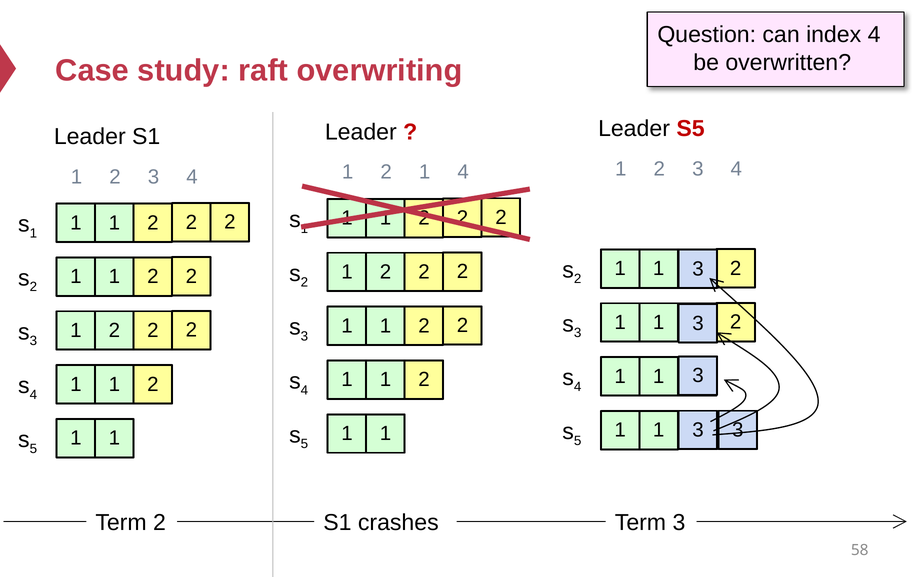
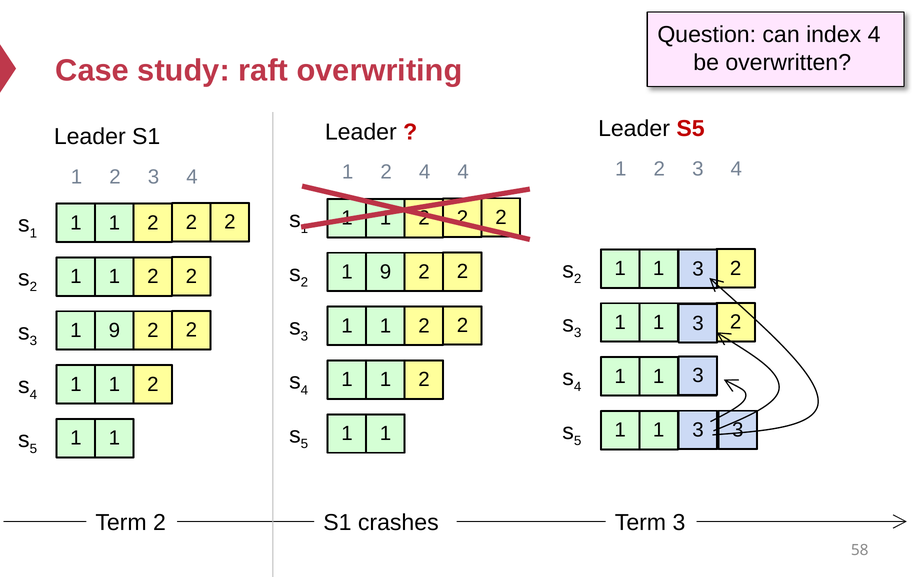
1: 1 -> 4 (425, 172)
2: 2 -> 9 (385, 272)
2: 2 -> 9 (114, 331)
